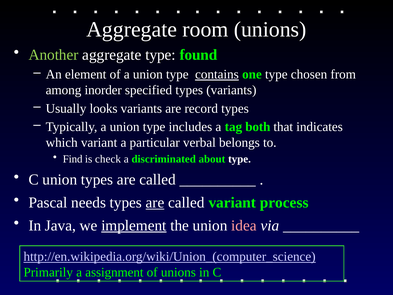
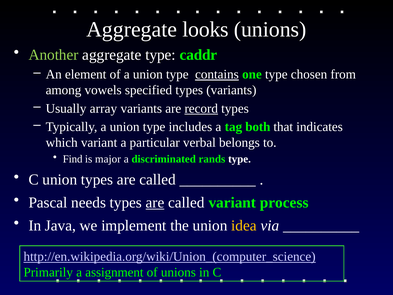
room: room -> looks (206, 29)
found: found -> caddr (198, 55)
inorder: inorder -> vowels (103, 90)
looks: looks -> array (103, 108)
record underline: none -> present (201, 108)
check: check -> major (108, 159)
about: about -> rands (212, 159)
implement underline: present -> none (134, 225)
idea colour: pink -> yellow (244, 225)
